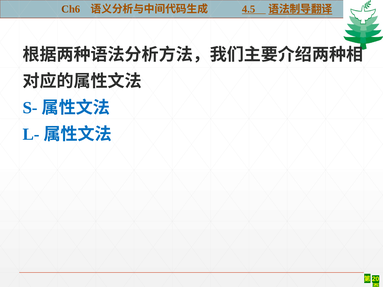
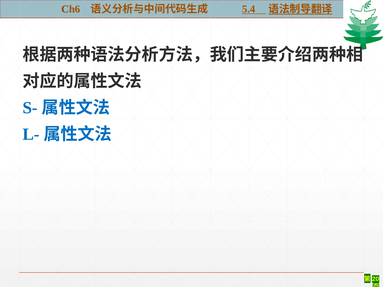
4.5: 4.5 -> 5.4 (249, 9)
